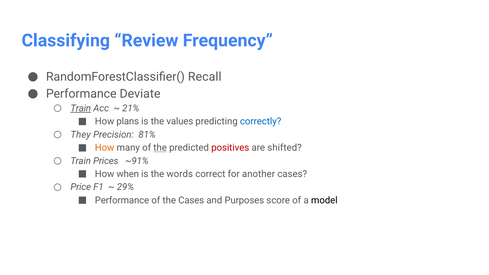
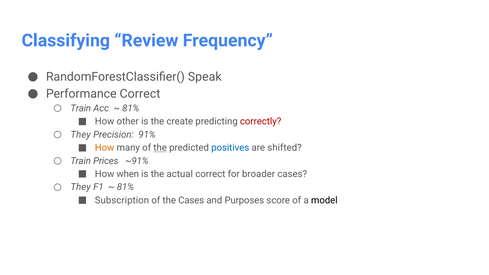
Recall: Recall -> Speak (205, 77)
Performance Deviate: Deviate -> Correct (140, 94)
Train underline: present -> none (81, 108)
21%: 21% -> 81% (131, 108)
plans: plans -> other (128, 121)
values: values -> create (180, 121)
correctly colour: blue -> red (261, 121)
81%: 81% -> 91% (147, 135)
positives colour: red -> blue (230, 148)
words: words -> actual (180, 174)
another: another -> broader (259, 174)
Price: Price -> They (81, 187)
29%: 29% -> 81% (125, 187)
Performance: Performance -> Subscription (122, 200)
